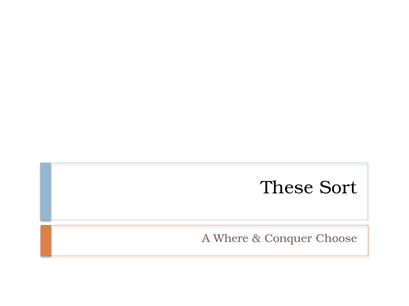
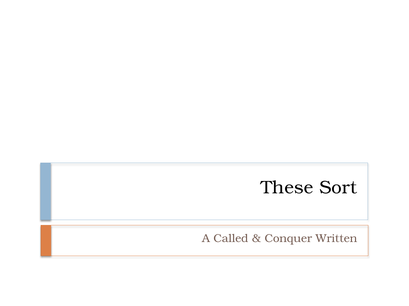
Where: Where -> Called (231, 239)
Choose: Choose -> Written (336, 239)
